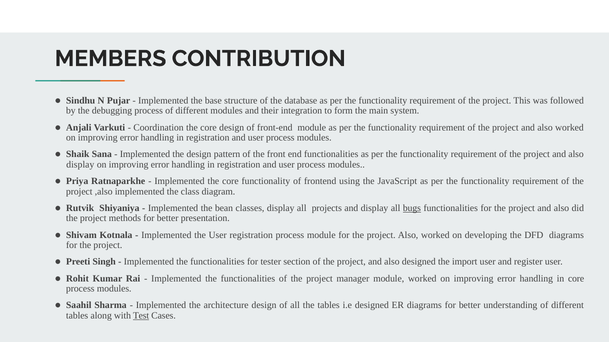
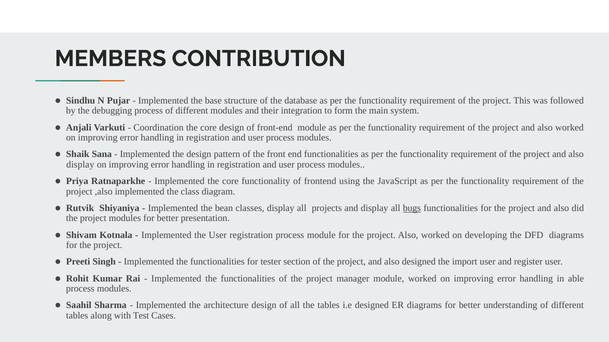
project methods: methods -> modules (125, 219)
in core: core -> able (576, 279)
Test underline: present -> none (141, 316)
